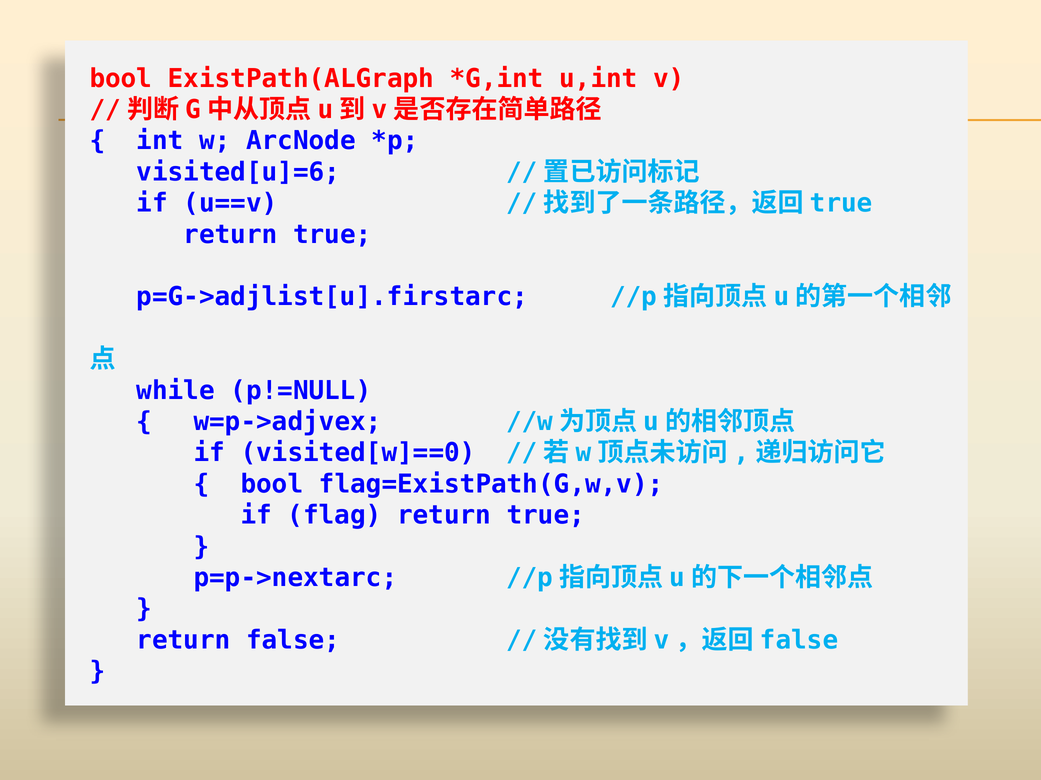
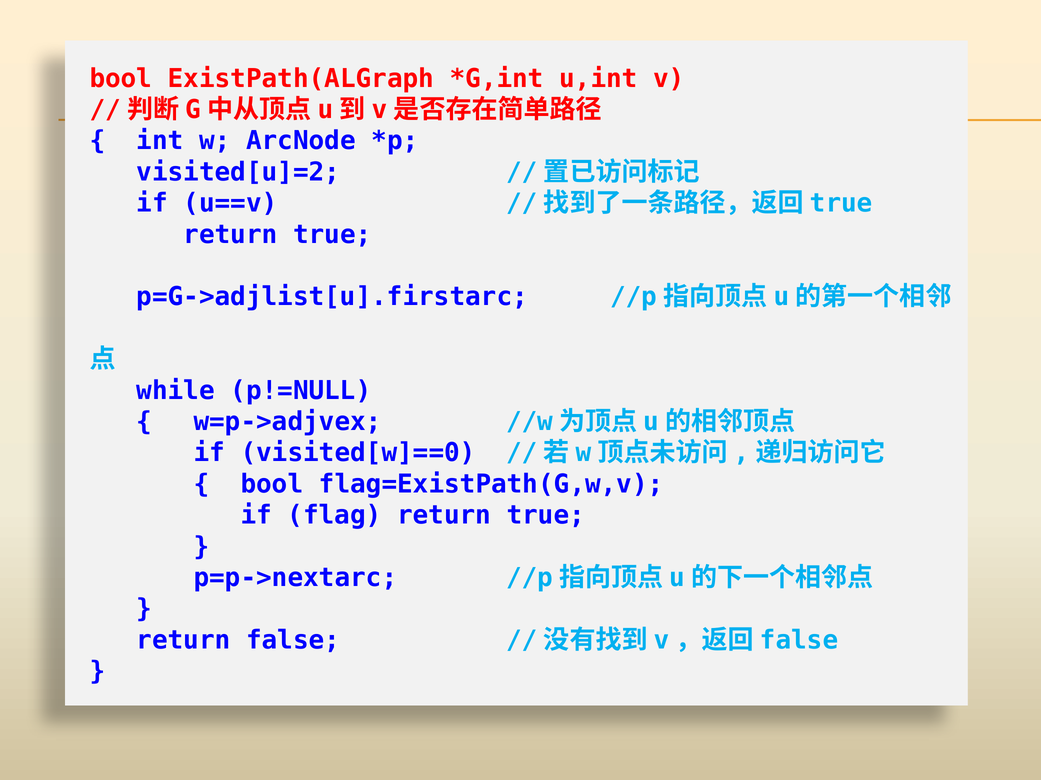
visited[u]=6: visited[u]=6 -> visited[u]=2 (238, 172)
